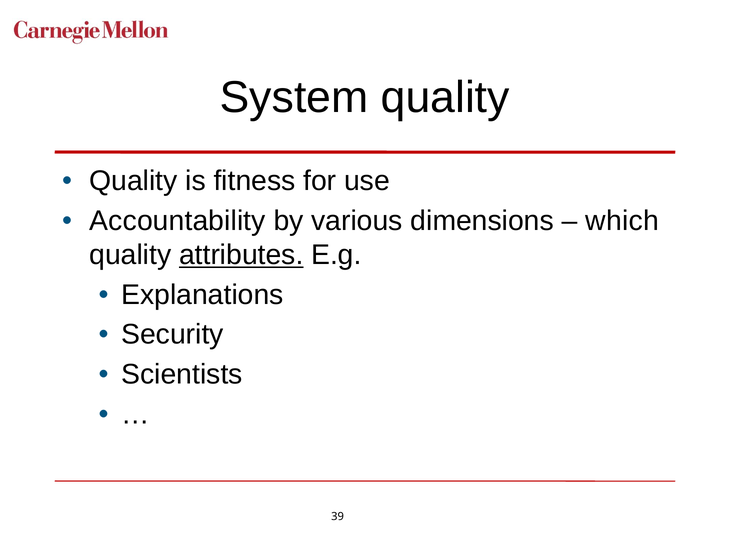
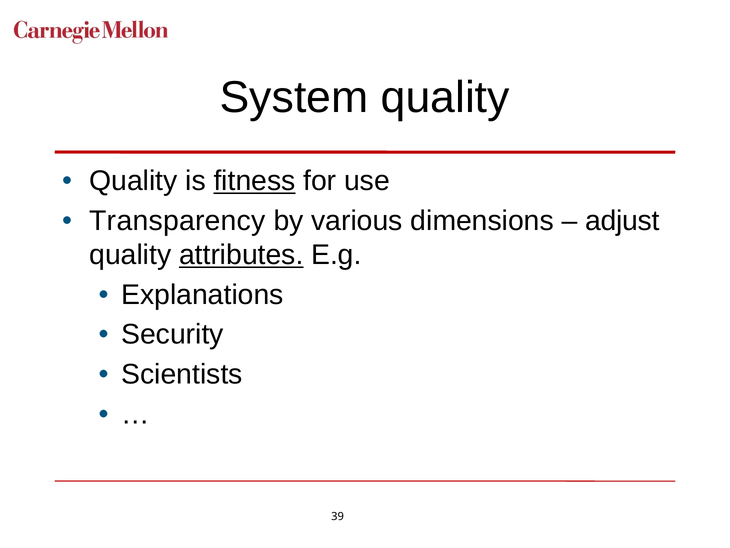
fitness underline: none -> present (255, 181)
Accountability: Accountability -> Transparency (177, 221)
which: which -> adjust (622, 221)
